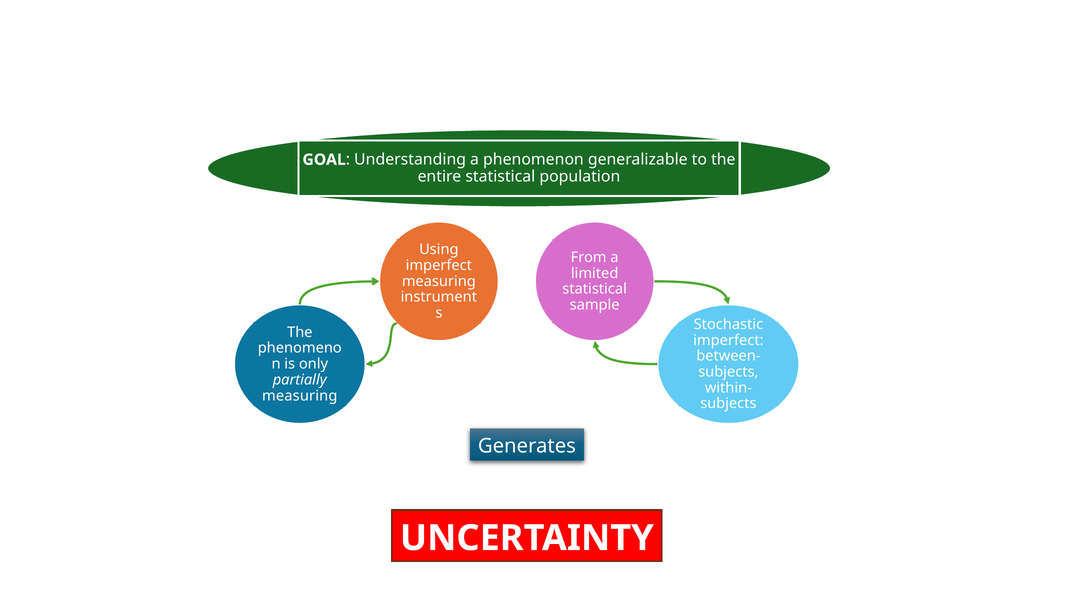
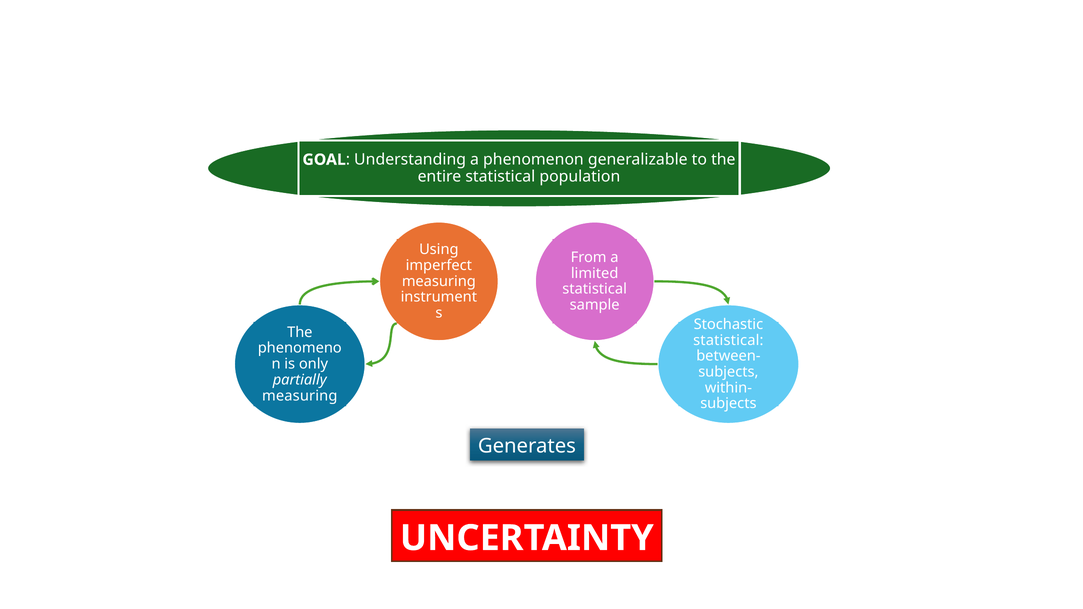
imperfect: imperfect -> statistical (728, 340)
